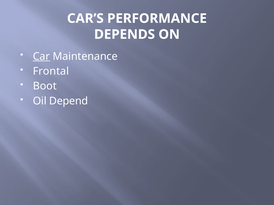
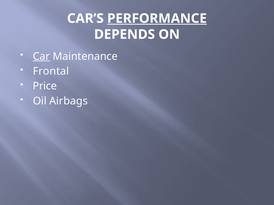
PERFORMANCE underline: none -> present (157, 18)
Boot: Boot -> Price (45, 86)
Depend: Depend -> Airbags (69, 101)
